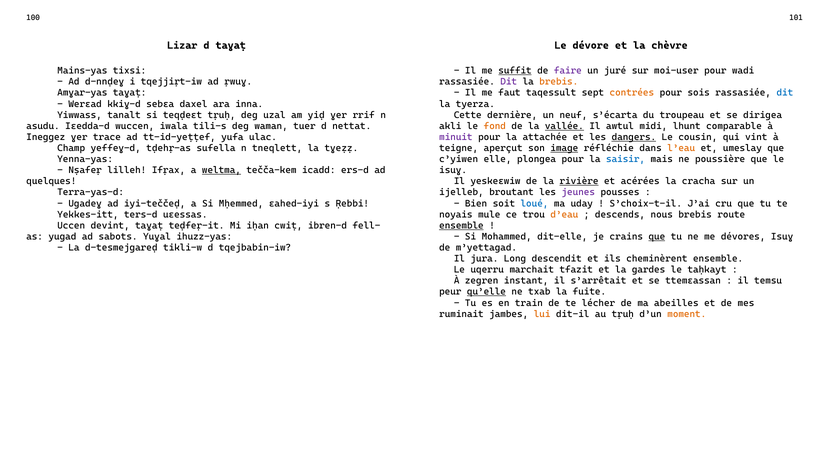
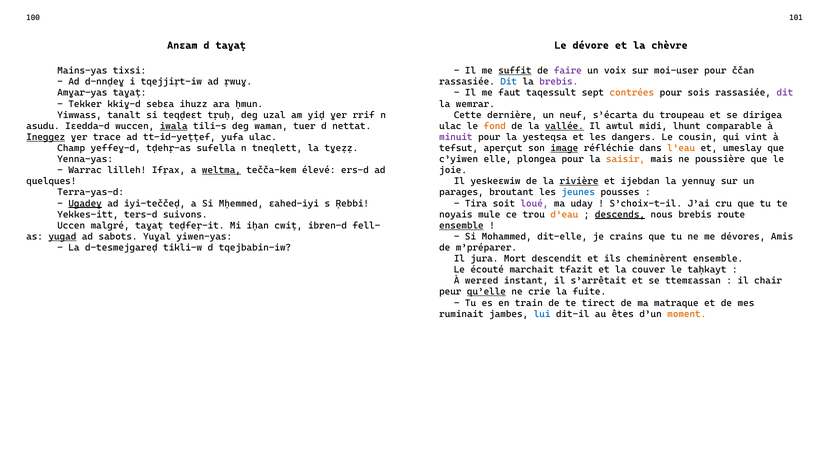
Lizar: Lizar -> Anɛam (182, 45)
juré: juré -> voix (615, 71)
wadi: wadi -> ččan (743, 71)
Dit colour: purple -> blue (509, 82)
brebis colour: orange -> purple (559, 82)
dit colour: blue -> purple (785, 93)
Werɛad: Werɛad -> Tekker (85, 104)
daxel: daxel -> ihuzz (194, 104)
inna: inna -> ḥmun (249, 104)
tyerza: tyerza -> wemrar (475, 104)
iwala underline: none -> present (174, 126)
akli: akli -> ulac (450, 126)
Ineggez underline: none -> present (46, 137)
attachée: attachée -> yesteqsa (545, 137)
dangers underline: present -> none (634, 137)
teigne: teigne -> tefsut (459, 148)
saisir colour: blue -> orange (626, 159)
Nṣafeṛ: Nṣafeṛ -> Warrac (85, 170)
icadd: icadd -> élevé (319, 170)
isuɣ: isuɣ -> joie (453, 170)
acérées: acérées -> ijebdan (640, 181)
cracha: cracha -> yennuɣ (699, 181)
ijelleb: ijelleb -> parages (461, 192)
jeunes colour: purple -> blue (578, 192)
Ugadeɣ underline: none -> present (85, 203)
Bien: Bien -> Tira (476, 203)
loué colour: blue -> purple (534, 203)
uɛessas: uɛessas -> suivons (185, 215)
descends underline: none -> present (620, 215)
devint: devint -> malgré (110, 226)
yugad underline: none -> present (62, 237)
ihuzz-yas: ihuzz-yas -> yiwen-yas (204, 237)
que underline: present -> none (657, 237)
dévores Isuɣ: Isuɣ -> Amis (782, 237)
m’yettagad: m’yettagad -> m’préparer (486, 248)
Long: Long -> Mort (515, 259)
uqerru: uqerru -> écouté (487, 270)
gardes: gardes -> couver (649, 270)
zegren: zegren -> werɛed (482, 281)
temsu: temsu -> chair (768, 281)
txab: txab -> crie (539, 292)
lécher: lécher -> tirect (598, 303)
abeilles: abeilles -> matraque (676, 303)
lui colour: orange -> blue (542, 314)
au tṛuḥ: tṛuḥ -> êtes (623, 314)
